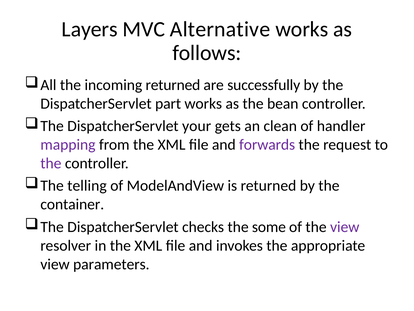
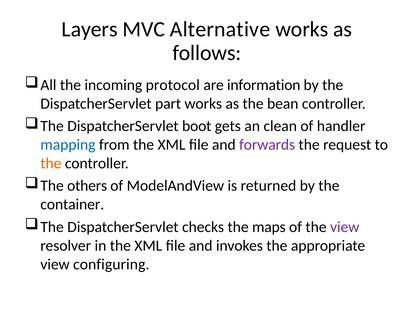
incoming returned: returned -> protocol (173, 85)
successfully: successfully -> information (264, 85)
your: your -> boot (197, 126)
mapping colour: purple -> blue (68, 145)
the colour: purple -> orange (51, 163)
telling: telling -> others (87, 186)
some: some -> maps (269, 227)
parameters: parameters -> configuring (111, 264)
